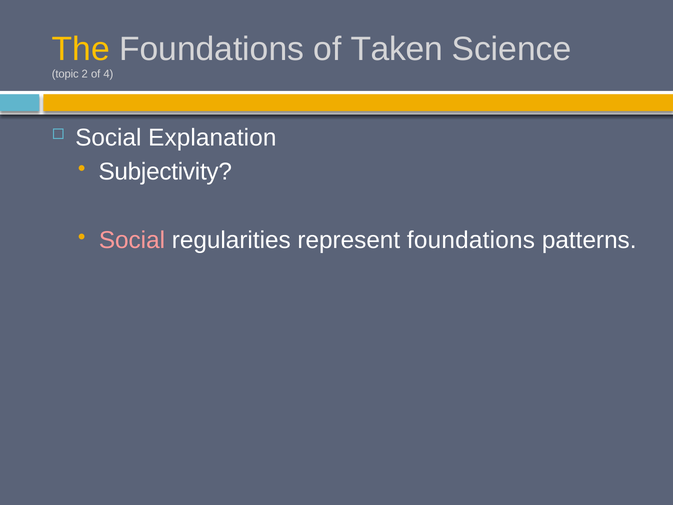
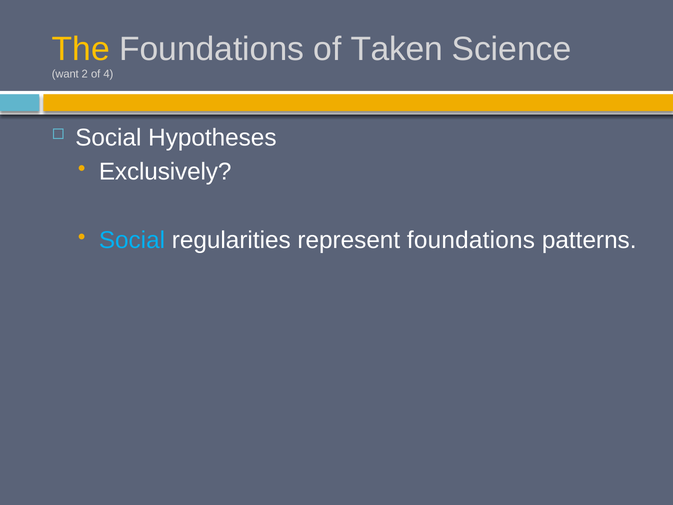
topic: topic -> want (65, 74)
Explanation: Explanation -> Hypotheses (212, 137)
Subjectivity: Subjectivity -> Exclusively (165, 172)
Social colour: pink -> light blue (132, 240)
